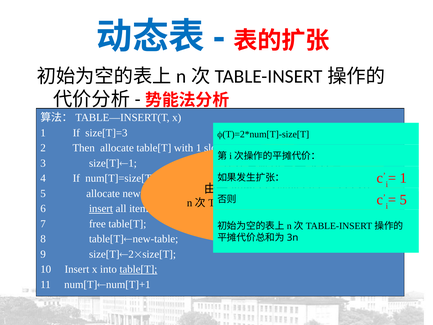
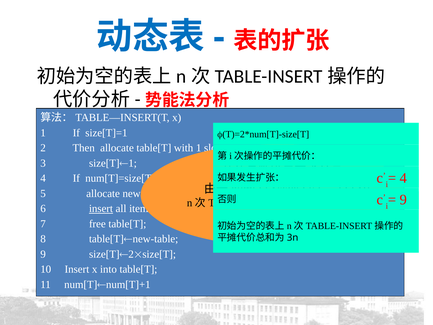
size[T]=3: size[T]=3 -> size[T]=1 (106, 133)
1: 1 -> 4 (403, 178)
5: 5 -> 9 (403, 200)
table[T underline: present -> none (138, 269)
